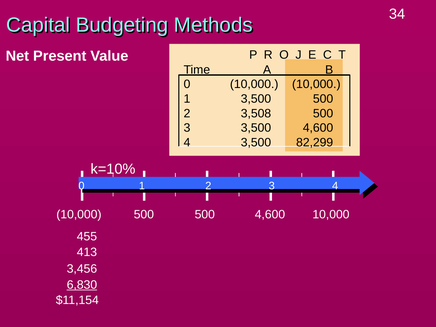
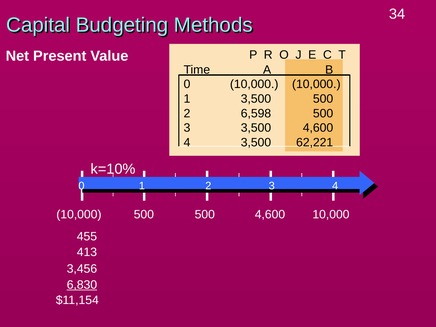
3,508: 3,508 -> 6,598 (256, 113)
82,299: 82,299 -> 62,221 (315, 142)
